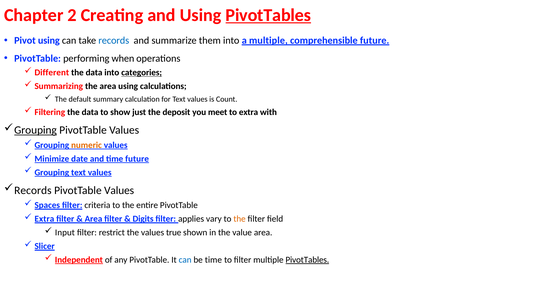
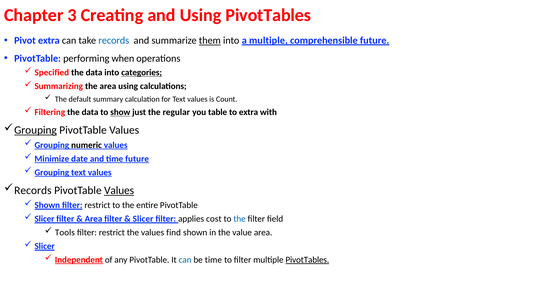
2: 2 -> 3 (72, 15)
PivotTables underline: present -> none (268, 15)
Pivot using: using -> extra (49, 41)
them underline: none -> present (210, 41)
Different: Different -> Specified (52, 73)
show underline: none -> present (120, 112)
deposit: deposit -> regular (176, 112)
meet: meet -> table (218, 112)
numeric colour: orange -> black (86, 145)
Values underline: none -> present (119, 190)
Spaces: Spaces -> Shown (47, 205)
criteria: criteria -> restrict (97, 205)
Extra: Extra -> Slicer (44, 219)
Digits: Digits -> Slicer (143, 219)
vary: vary -> cost (214, 219)
the colour: orange -> blue (240, 219)
Input: Input -> Tools (65, 232)
true: true -> find (174, 232)
